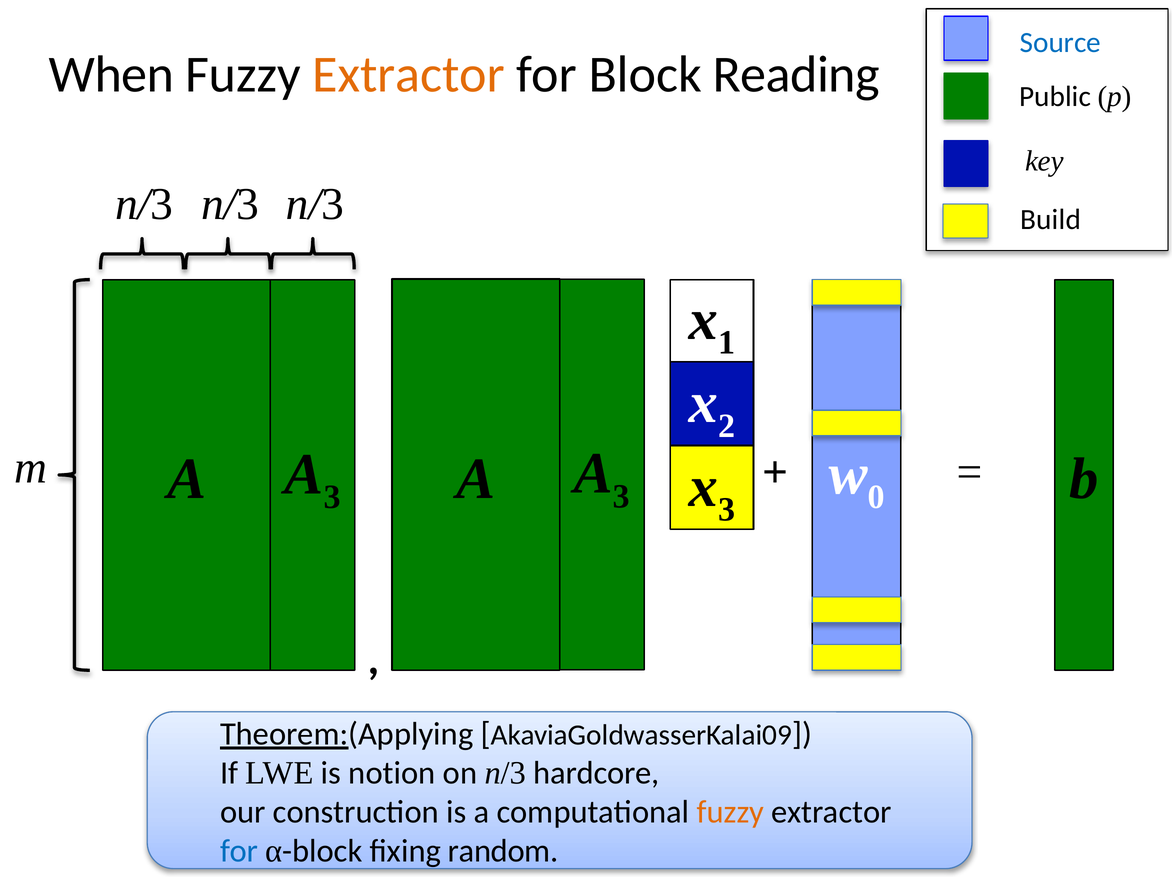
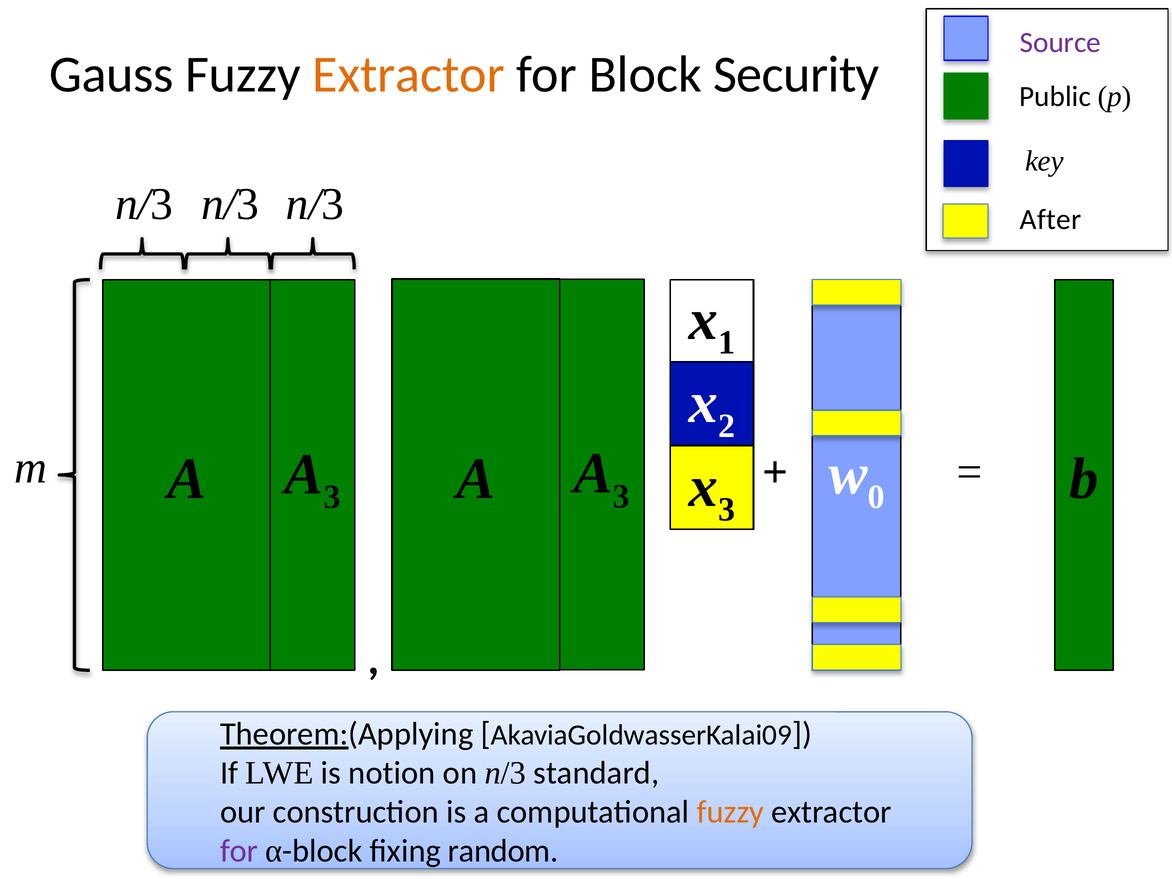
Source colour: blue -> purple (1060, 42)
When: When -> Gauss (111, 75)
Reading: Reading -> Security (796, 75)
Build: Build -> After (1051, 220)
hardcore: hardcore -> standard (596, 773)
for colour: blue -> purple (239, 851)
